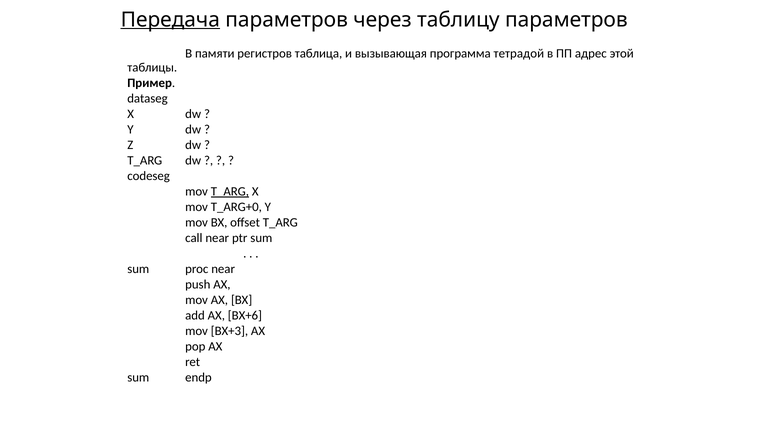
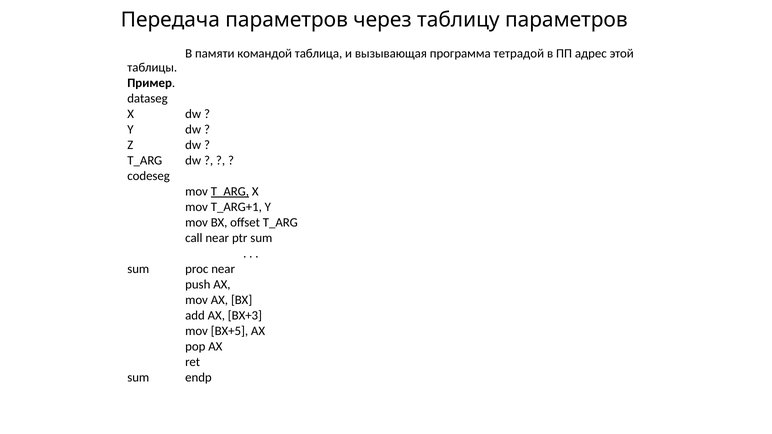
Передача underline: present -> none (170, 20)
регистров: регистров -> командой (265, 54)
T_ARG+0: T_ARG+0 -> T_ARG+1 (236, 207)
BX+6: BX+6 -> BX+3 (245, 316)
BX+3: BX+3 -> BX+5 (229, 331)
